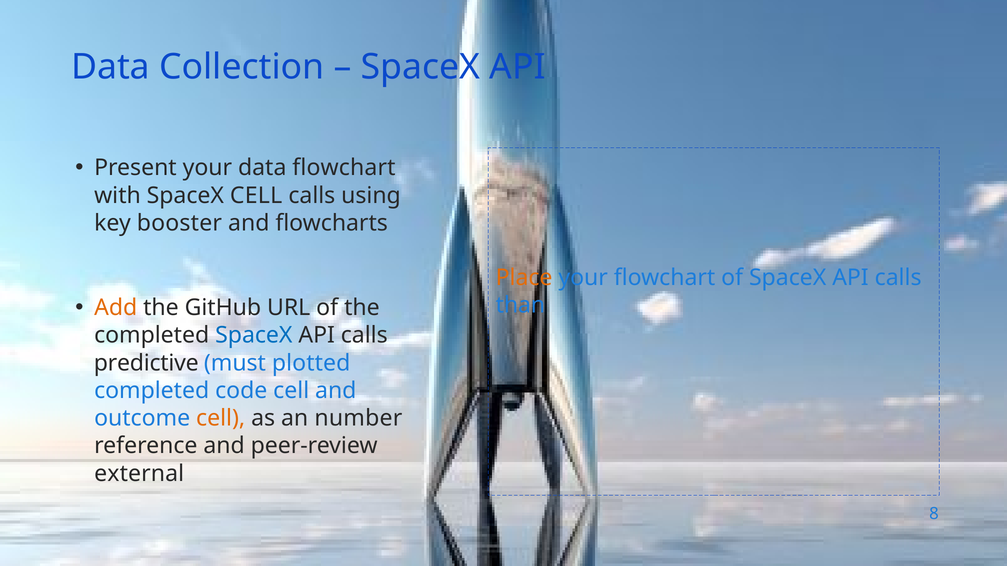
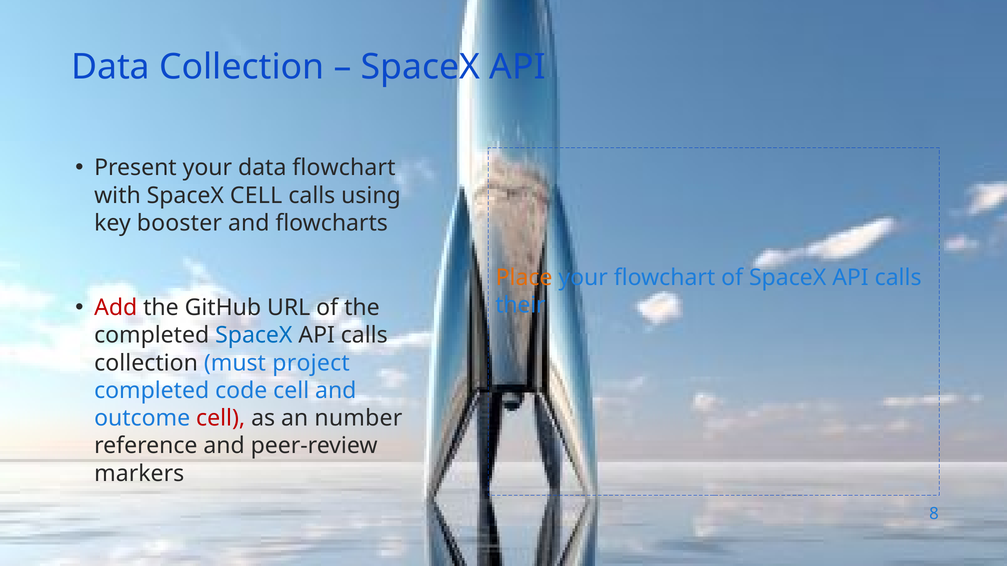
Add colour: orange -> red (116, 308)
than: than -> their (520, 306)
predictive: predictive -> collection (146, 363)
plotted: plotted -> project (311, 363)
cell colour: orange -> red (221, 419)
external: external -> markers (139, 474)
